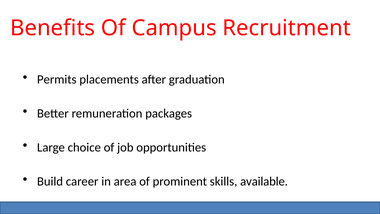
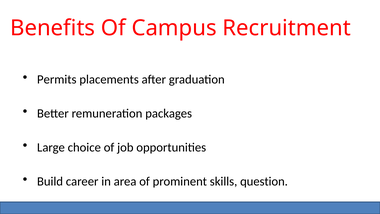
available: available -> question (264, 181)
